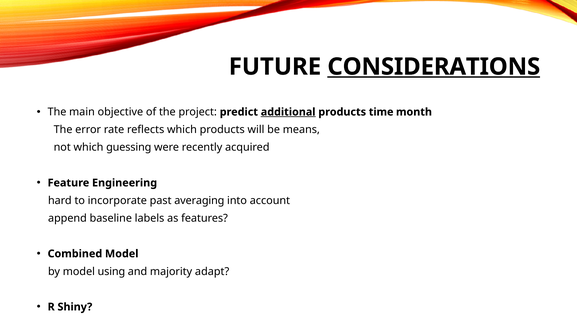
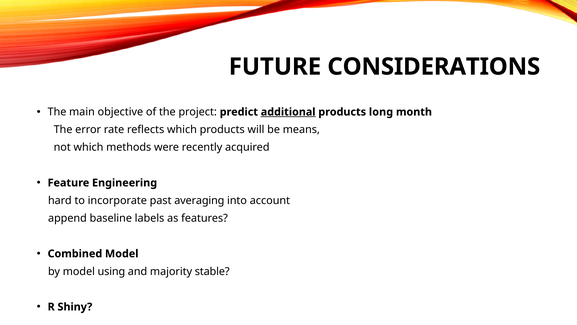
CONSIDERATIONS underline: present -> none (434, 67)
time: time -> long (381, 112)
guessing: guessing -> methods (129, 147)
adapt: adapt -> stable (212, 271)
